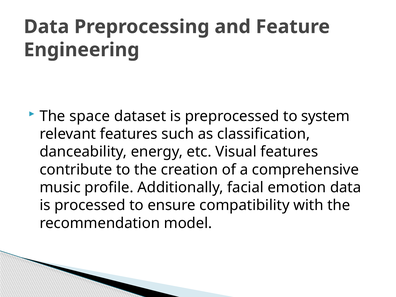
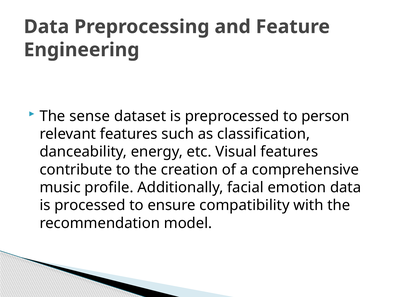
space: space -> sense (90, 116)
system: system -> person (325, 116)
